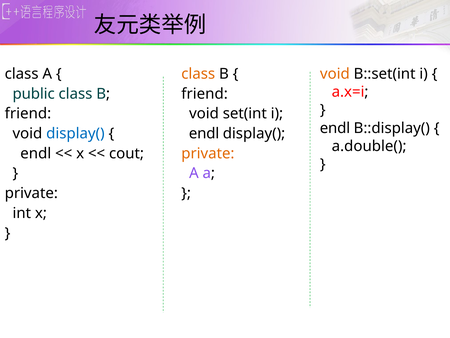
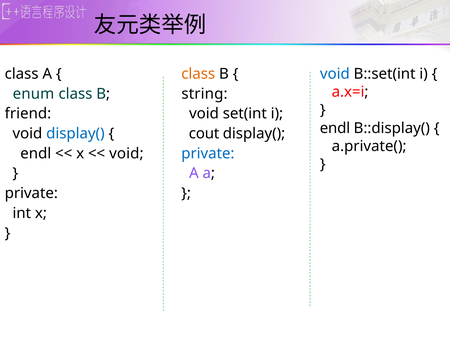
void colour: orange -> blue (335, 74)
friend: friend -> string (205, 94)
public: public -> enum (33, 94)
endl: endl -> cout (204, 133)
a.double(: a.double( -> a.private( (369, 146)
cout: cout -> void (126, 153)
private colour: orange -> blue (208, 153)
